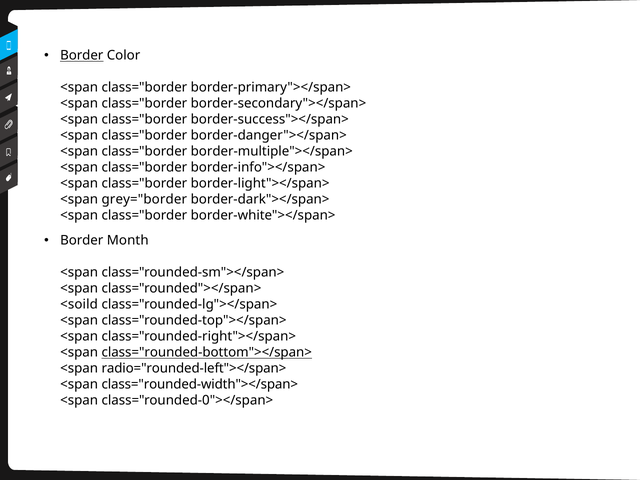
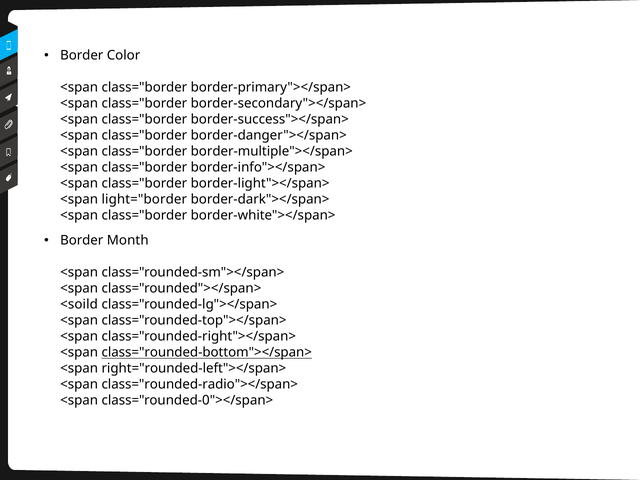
Border underline: present -> none (82, 56)
grey="border: grey="border -> light="border (144, 200)
radio="rounded-left"></span>: radio="rounded-left"></span> -> right="rounded-left"></span> (194, 368)
class="rounded-width"></span>: class="rounded-width"></span> -> class="rounded-radio"></span> (200, 384)
